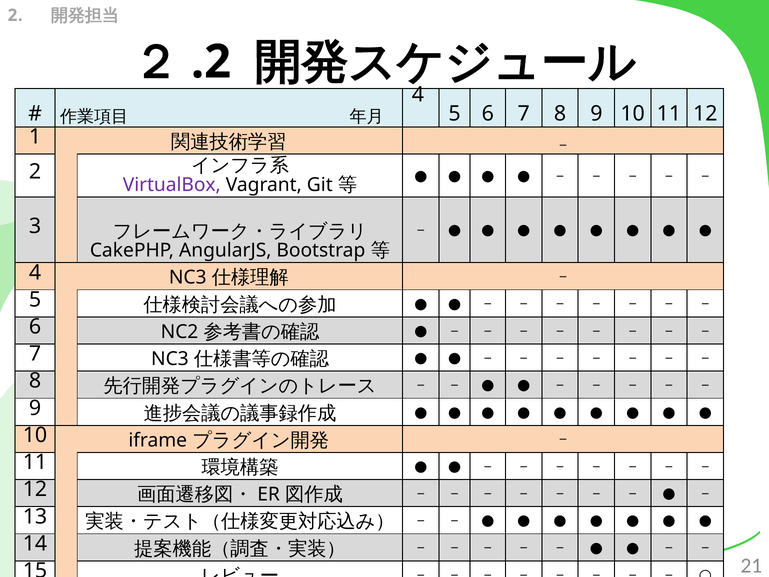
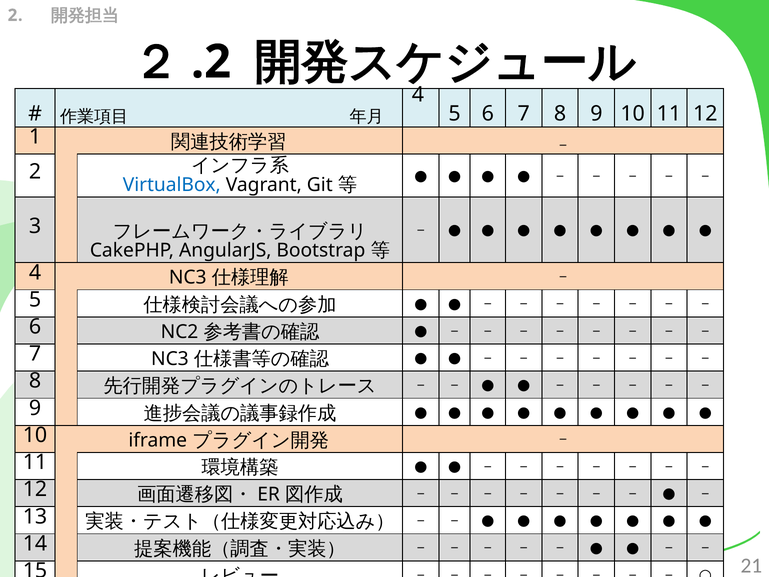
VirtualBox colour: purple -> blue (172, 185)
